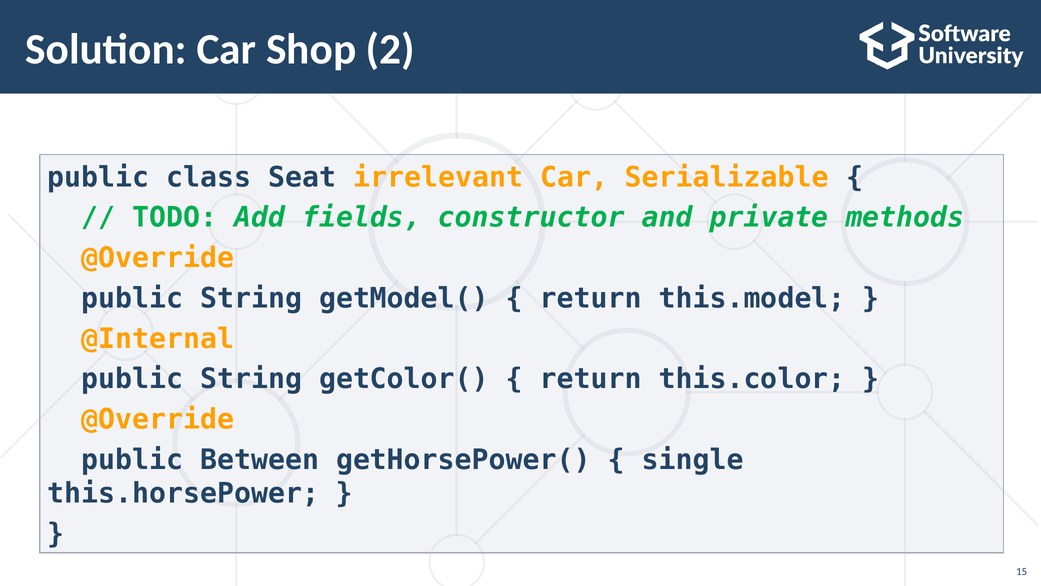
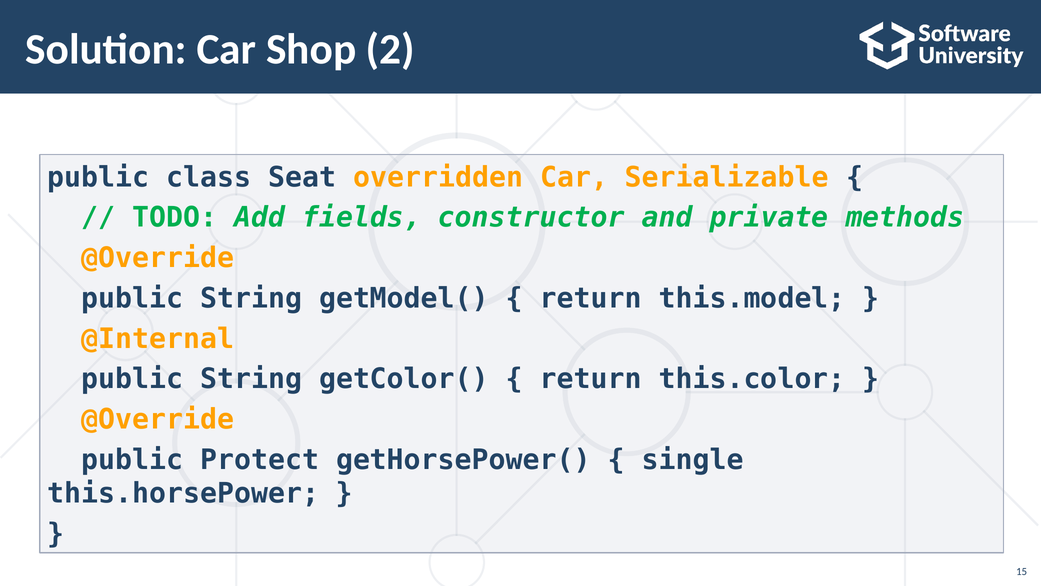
irrelevant: irrelevant -> overridden (438, 177)
Between: Between -> Protect (260, 459)
